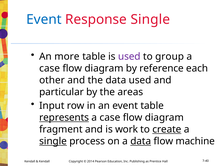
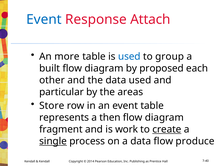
Response Single: Single -> Attach (150, 19)
used colour: purple -> blue (129, 57)
case: case -> built (50, 69)
reference: reference -> proposed (162, 69)
Input: Input -> Store (52, 106)
represents underline: present -> none (64, 118)
case: case -> then (110, 118)
data underline: present -> none (141, 142)
machine: machine -> produce (195, 142)
